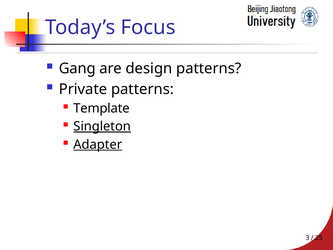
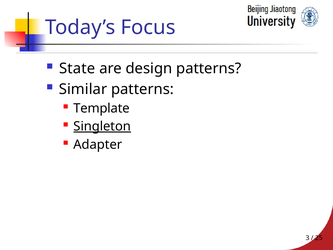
Gang: Gang -> State (77, 68)
Private: Private -> Similar (83, 89)
Adapter underline: present -> none (98, 144)
